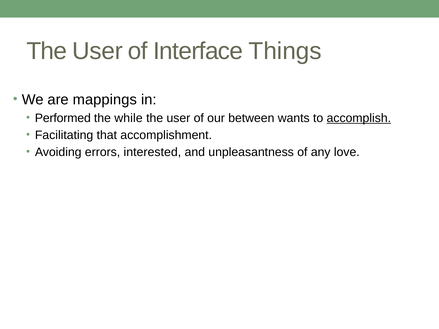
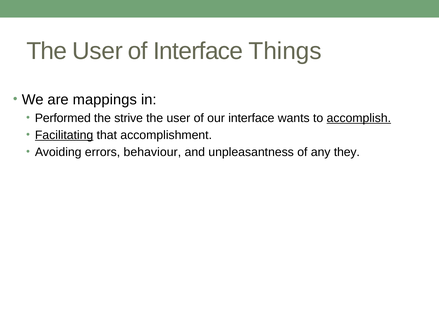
while: while -> strive (129, 118)
our between: between -> interface (251, 118)
Facilitating underline: none -> present (64, 135)
interested: interested -> behaviour (152, 152)
love: love -> they (347, 152)
